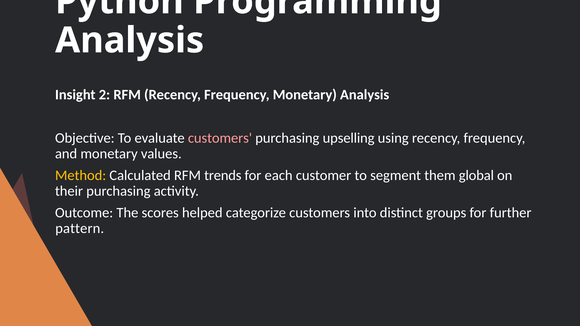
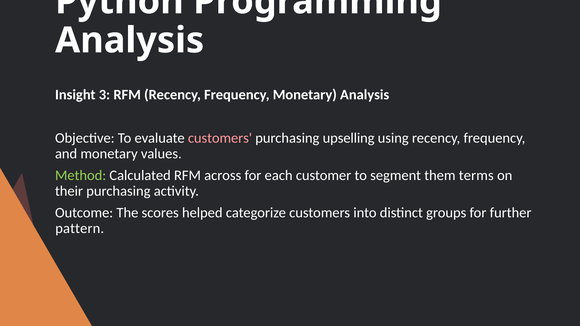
2: 2 -> 3 (104, 95)
Method colour: yellow -> light green (81, 176)
trends: trends -> across (223, 176)
global: global -> terms (476, 176)
